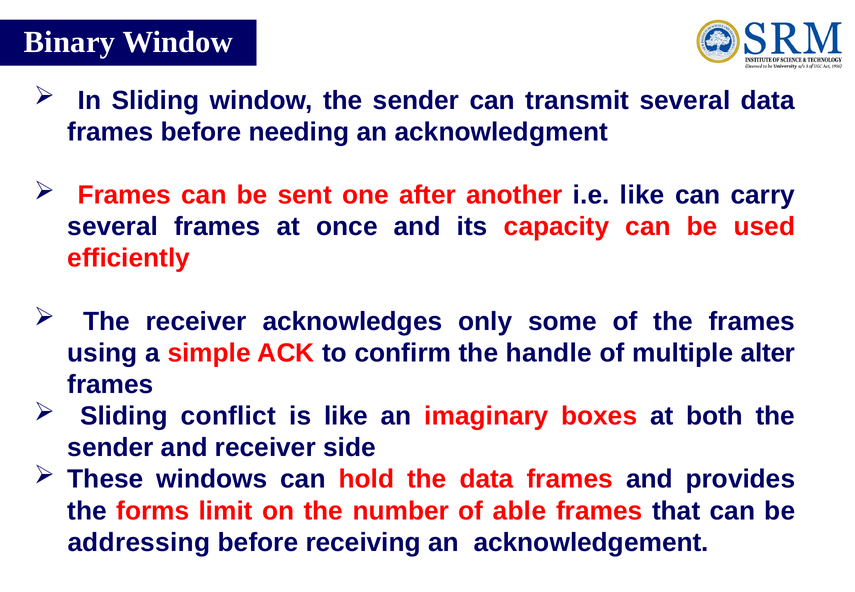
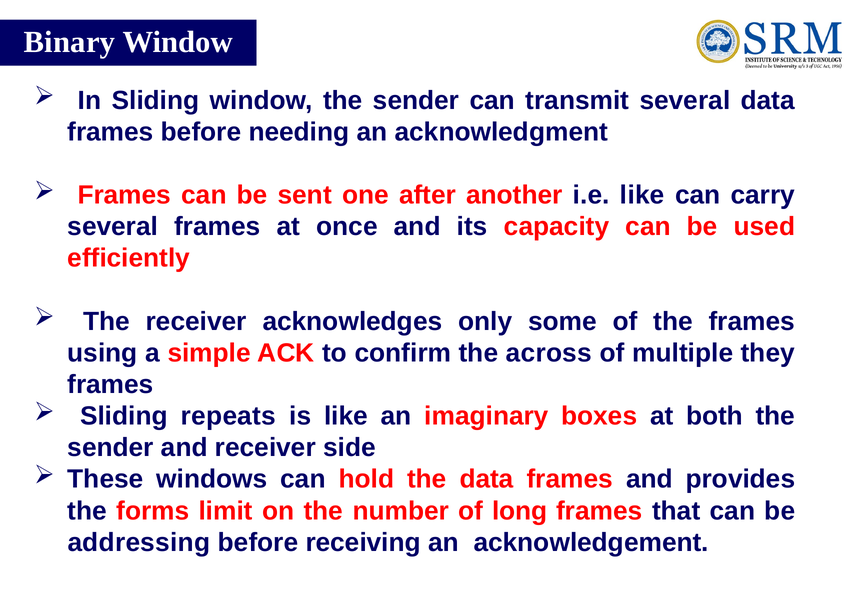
handle: handle -> across (549, 353)
alter: alter -> they (768, 353)
conflict: conflict -> repeats (228, 416)
able: able -> long (520, 511)
